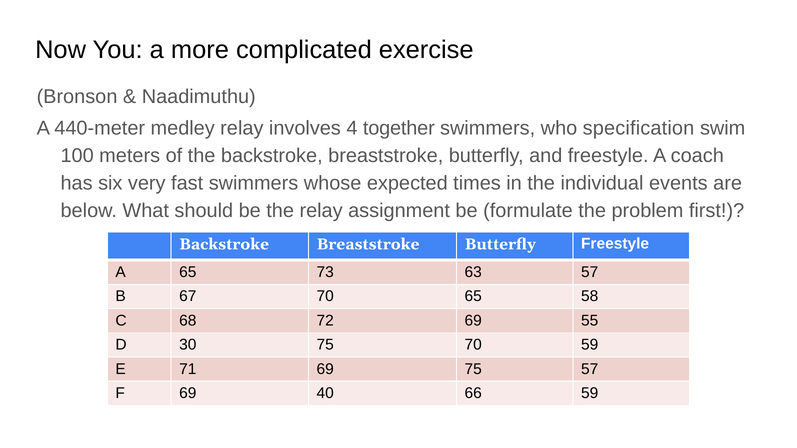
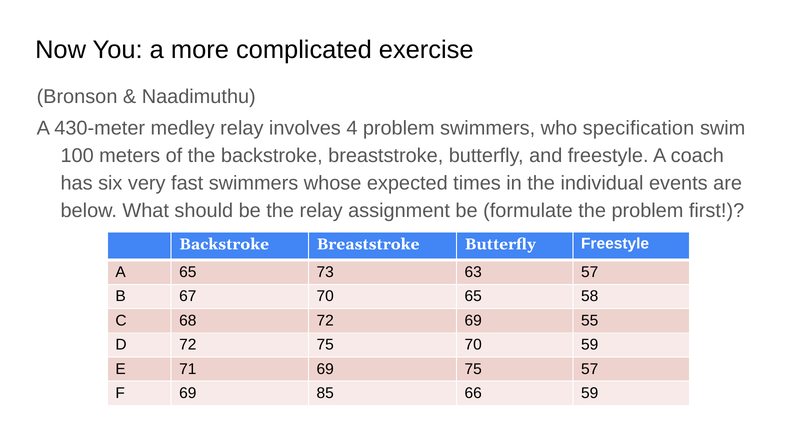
440-meter: 440-meter -> 430-meter (100, 129)
4 together: together -> problem (399, 129)
D 30: 30 -> 72 (188, 345)
40: 40 -> 85 (325, 393)
